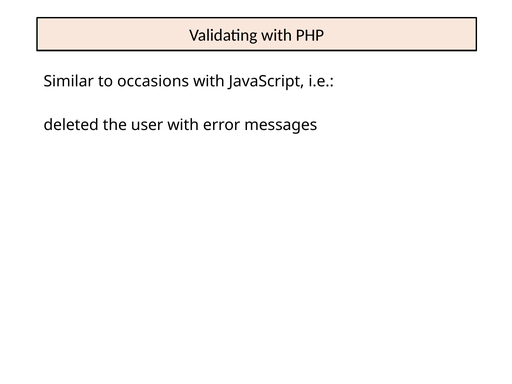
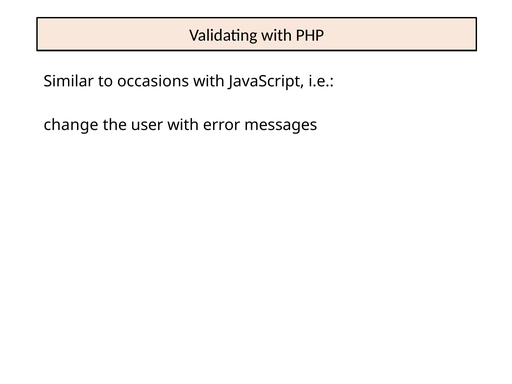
deleted: deleted -> change (71, 125)
